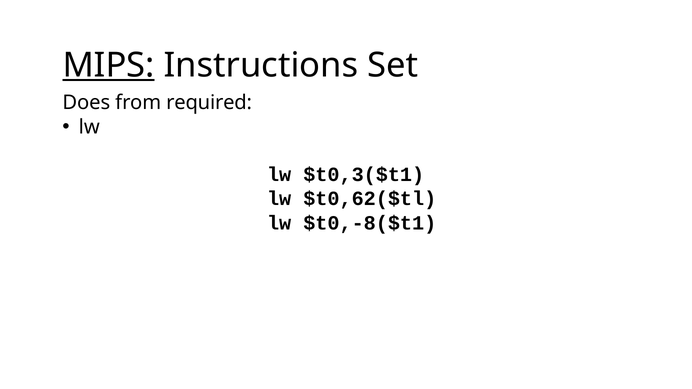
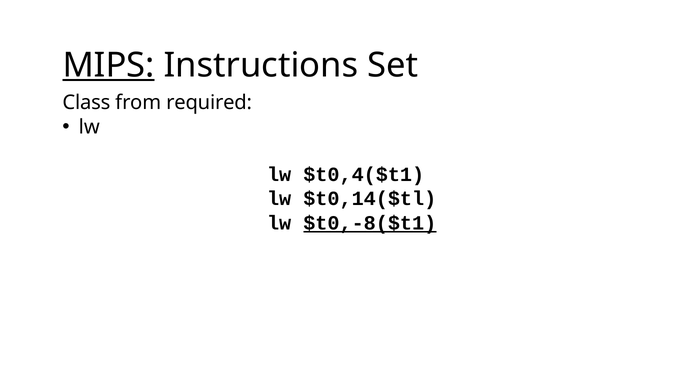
Does: Does -> Class (86, 103)
$t0,3($t1: $t0,3($t1 -> $t0,4($t1 (364, 175)
$t0,62($tl: $t0,62($tl -> $t0,14($tl (370, 199)
$t0,-8($t1 underline: none -> present (370, 223)
